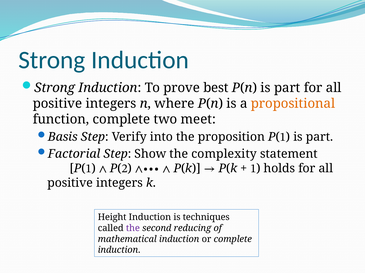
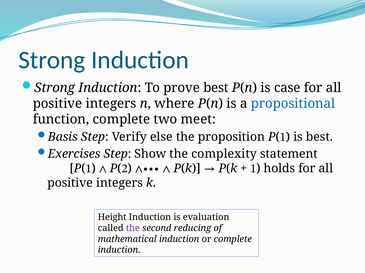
P(n is part: part -> case (287, 88)
propositional colour: orange -> blue (293, 104)
into: into -> else (161, 137)
part: part -> best (319, 137)
Factorial: Factorial -> Exercises (74, 154)
techniques: techniques -> evaluation (206, 218)
